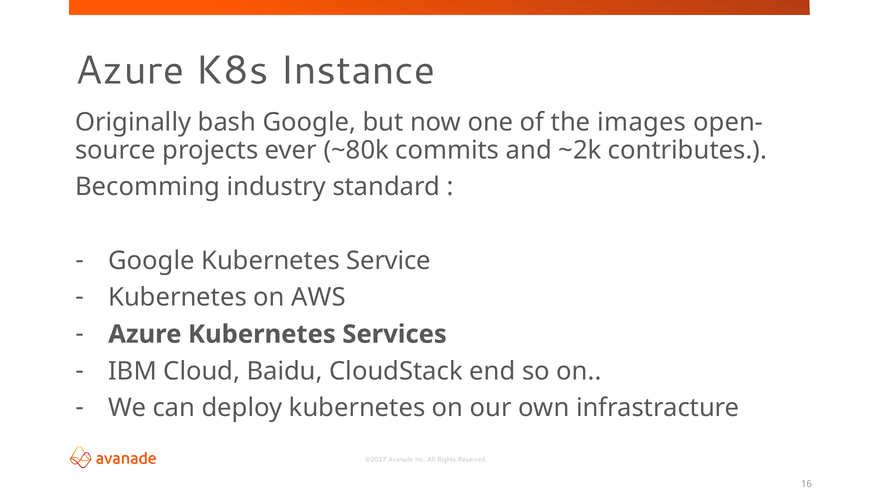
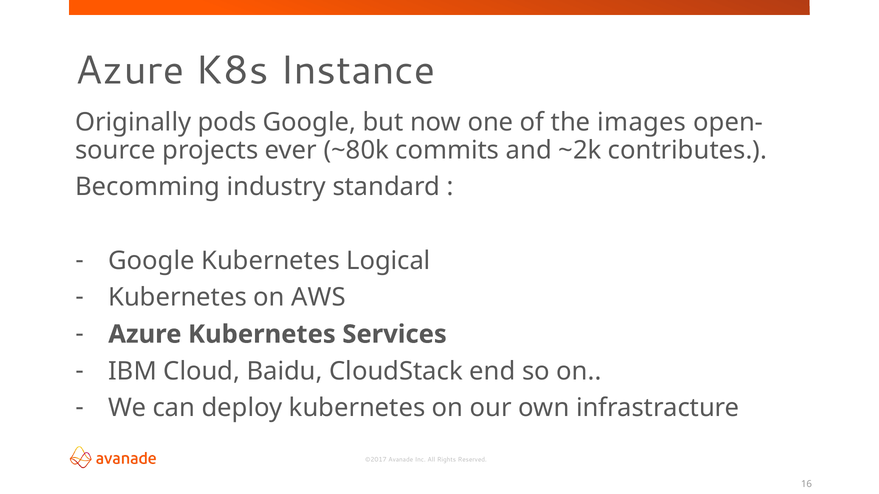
bash: bash -> pods (227, 123)
Service: Service -> Logical (389, 261)
